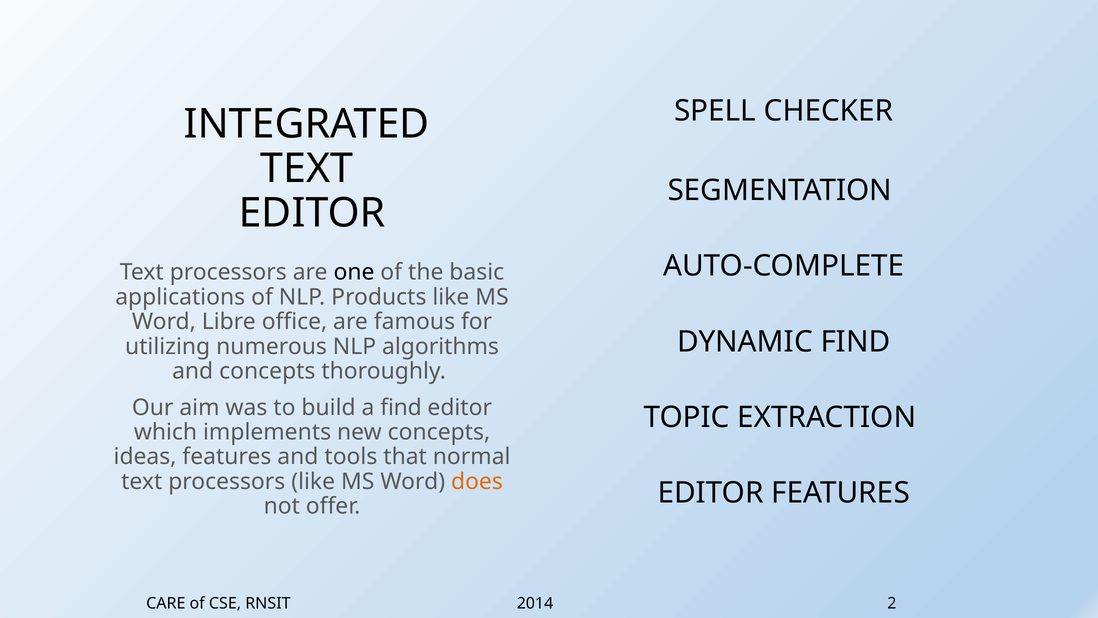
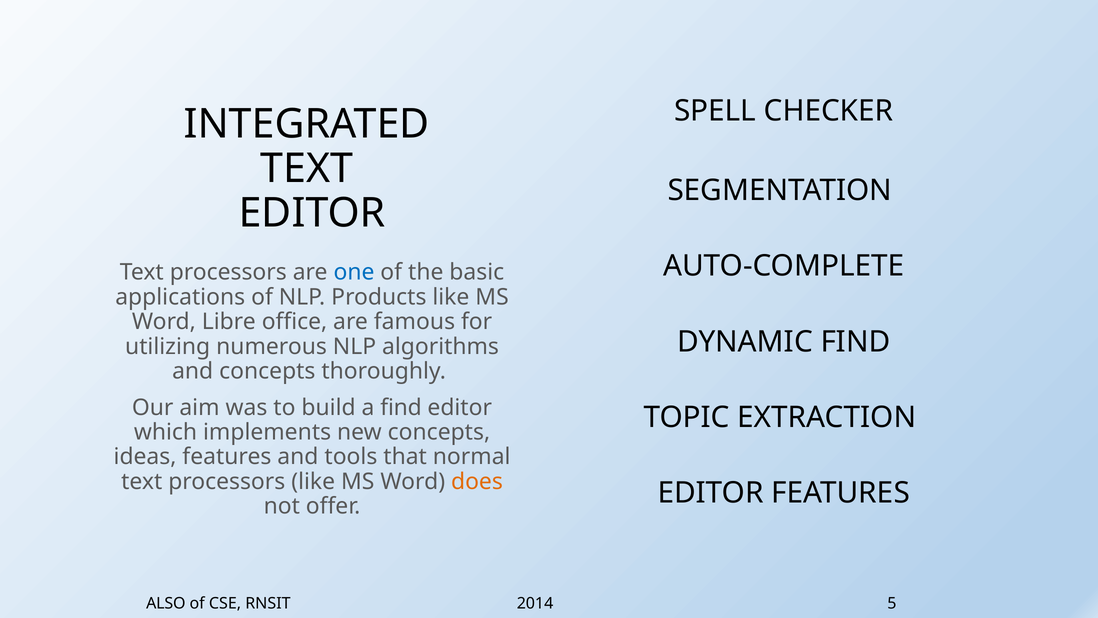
one colour: black -> blue (354, 272)
CARE: CARE -> ALSO (166, 603)
2: 2 -> 5 (892, 603)
